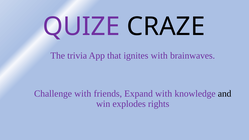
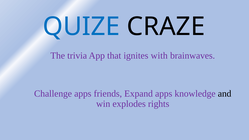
QUIZE colour: purple -> blue (81, 27)
Challenge with: with -> apps (83, 94)
Expand with: with -> apps (164, 94)
